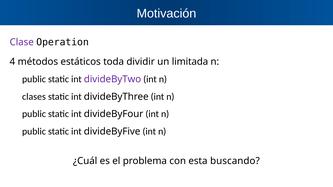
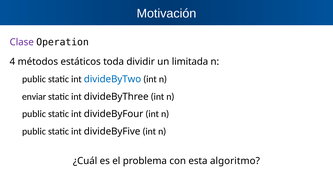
divideByTwo colour: purple -> blue (113, 79)
clases: clases -> enviar (34, 97)
buscando: buscando -> algoritmo (235, 161)
